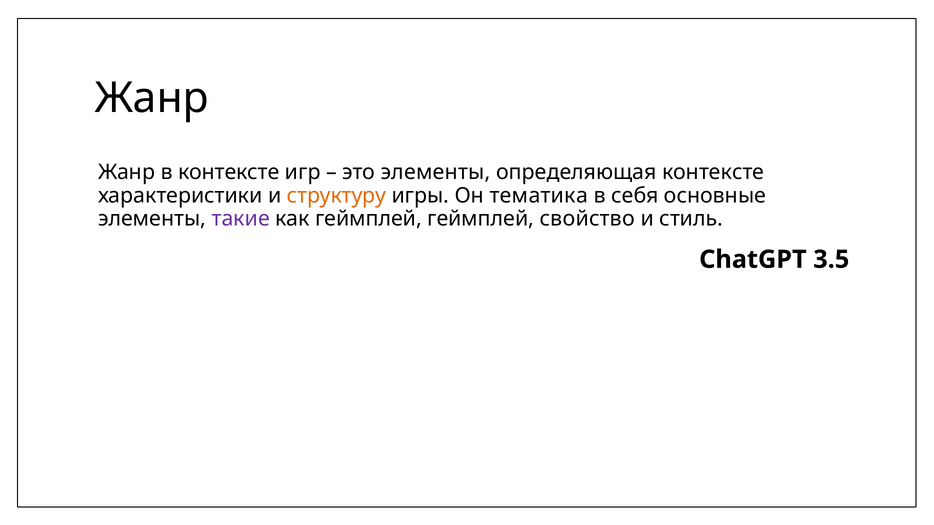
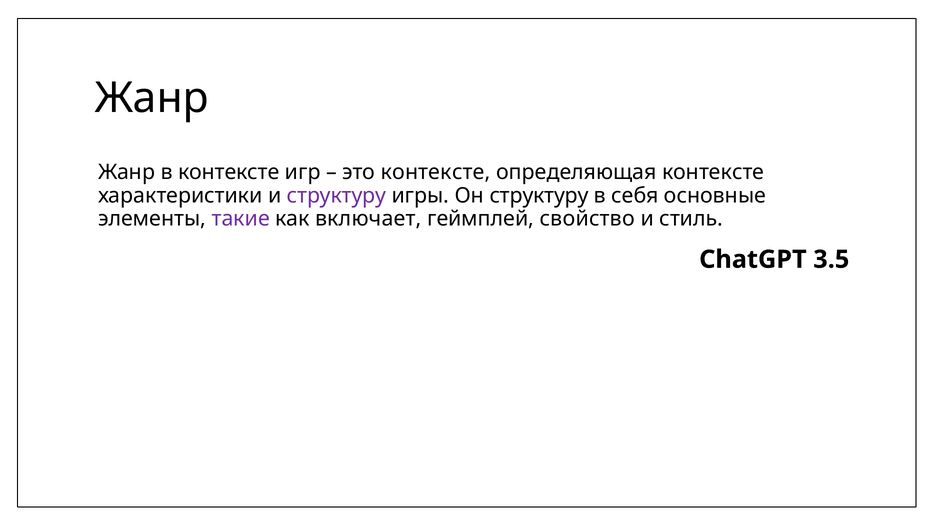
это элементы: элементы -> контексте (436, 173)
структуру colour: orange -> purple (337, 196)
Он тематика: тематика -> структуру (539, 196)
как геймплей: геймплей -> включает (368, 219)
